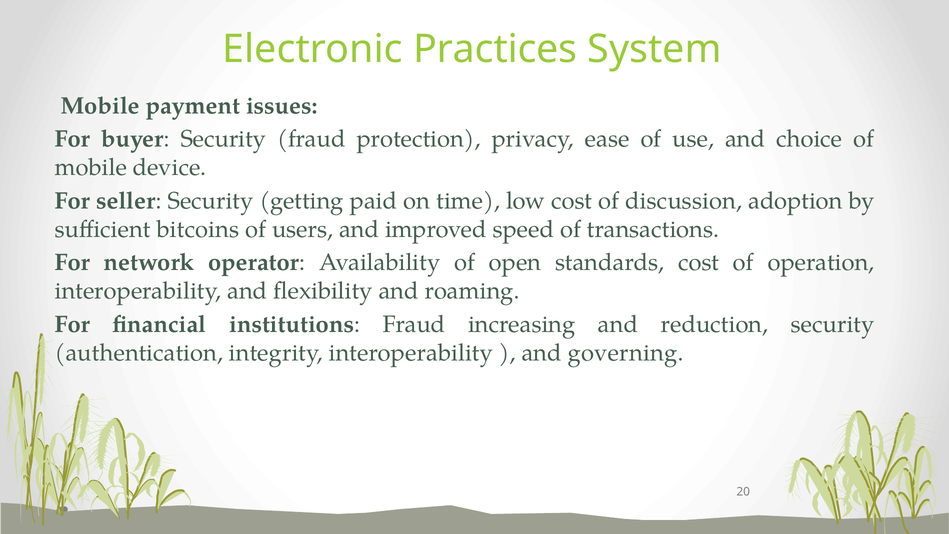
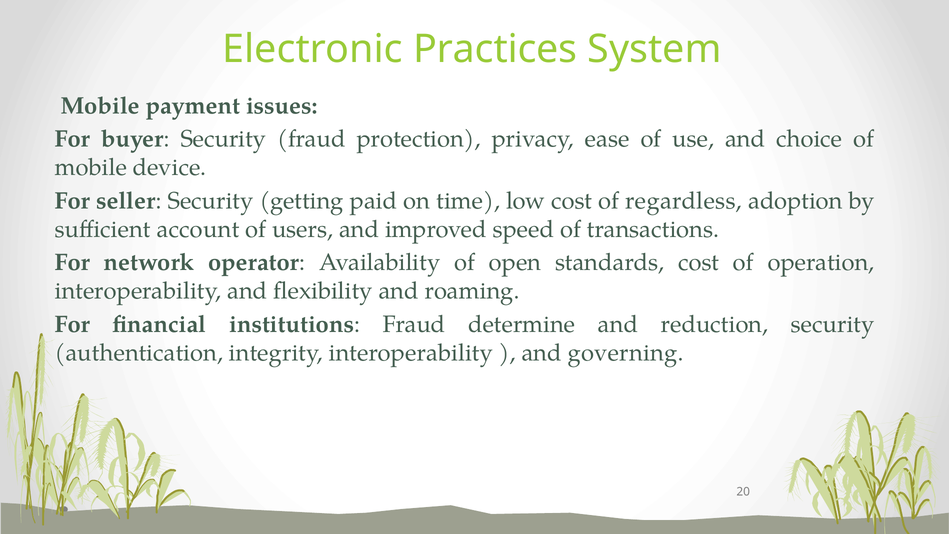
discussion: discussion -> regardless (684, 201)
bitcoins: bitcoins -> account (198, 229)
increasing: increasing -> determine (522, 324)
